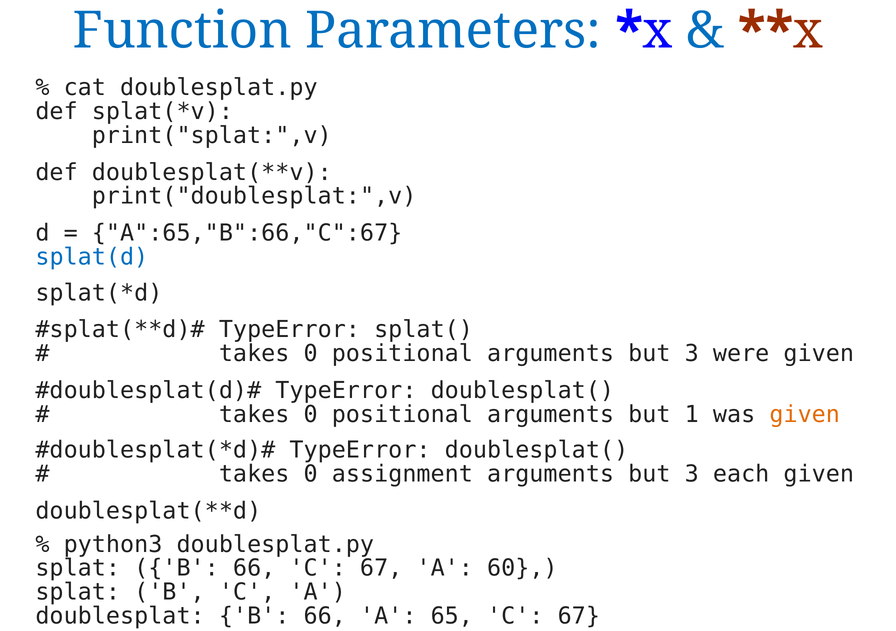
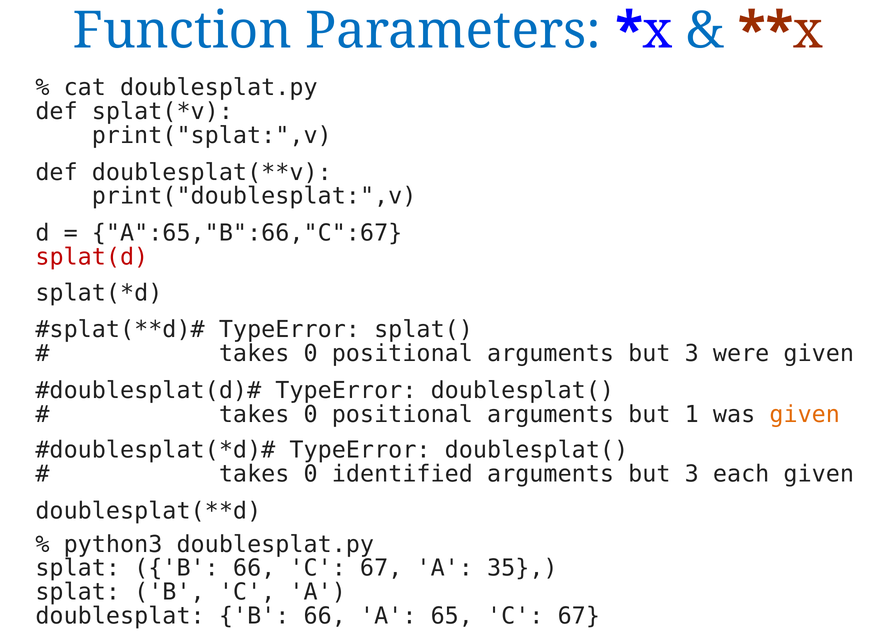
splat(d colour: blue -> red (92, 257)
assignment: assignment -> identified (402, 474)
60: 60 -> 35 (522, 569)
